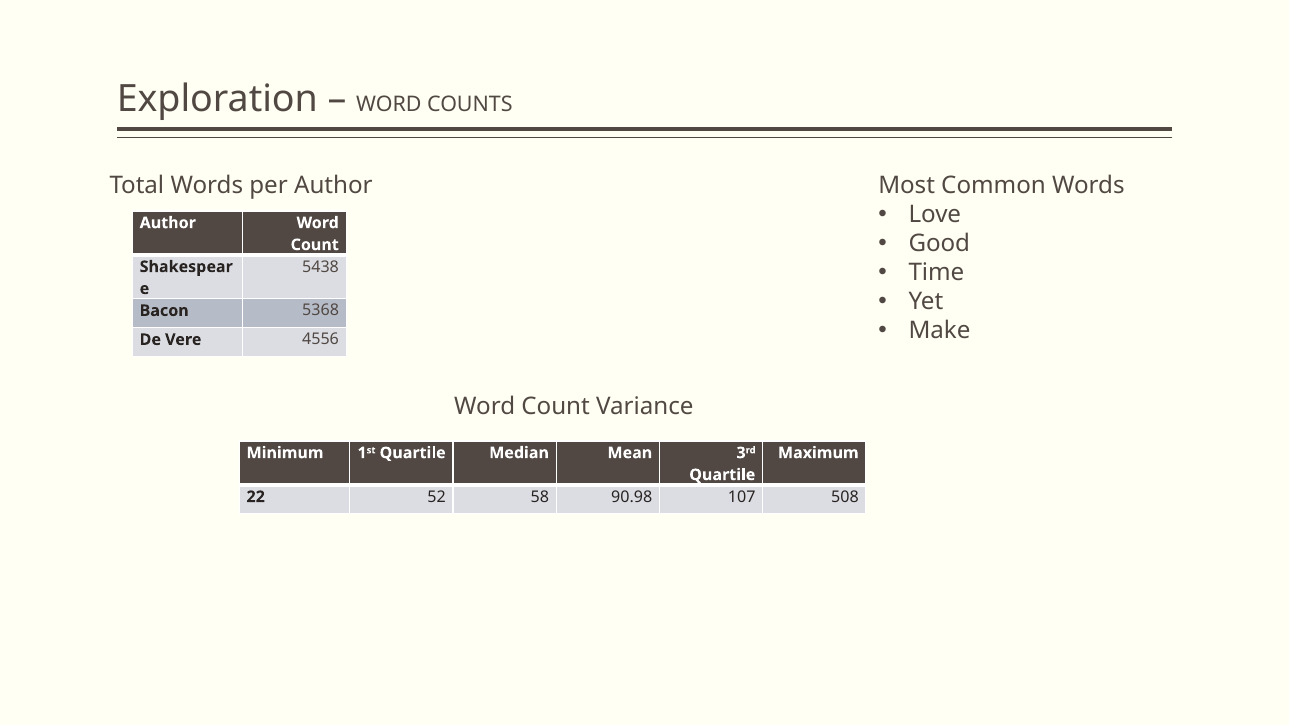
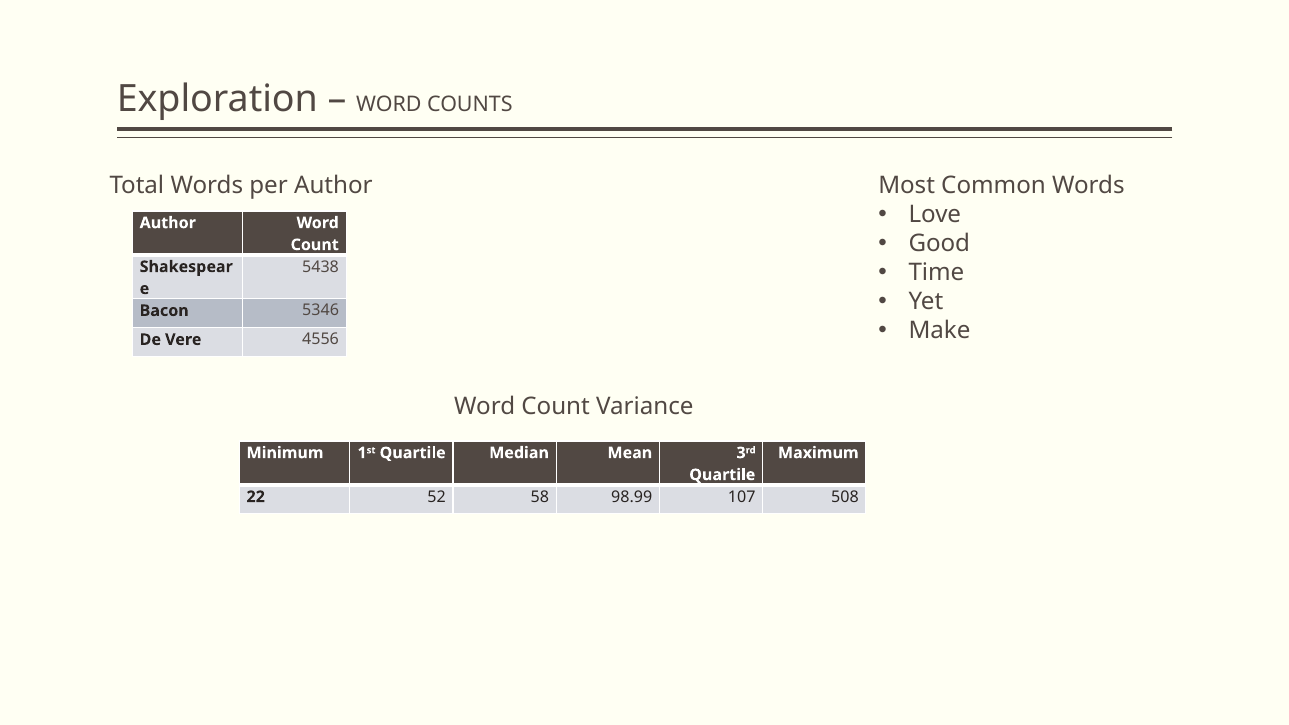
5368: 5368 -> 5346 (321, 311)
90.98: 90.98 -> 98.99 (632, 497)
